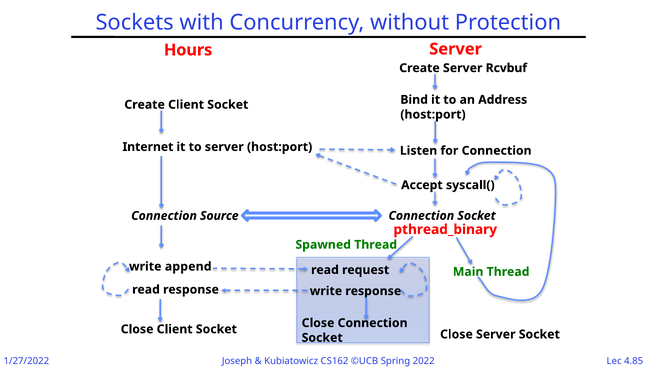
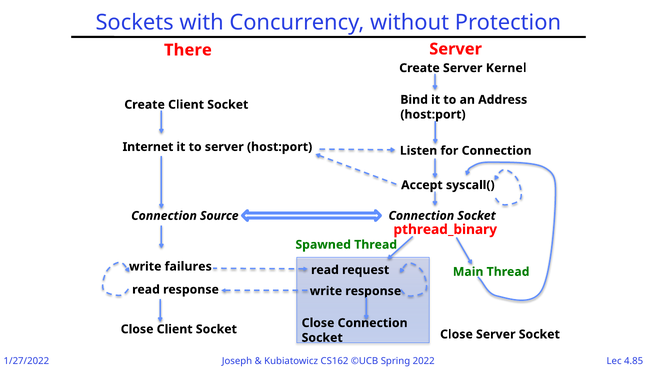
Hours: Hours -> There (188, 50)
Rcvbuf: Rcvbuf -> Kernel (506, 68)
append: append -> failures (188, 267)
